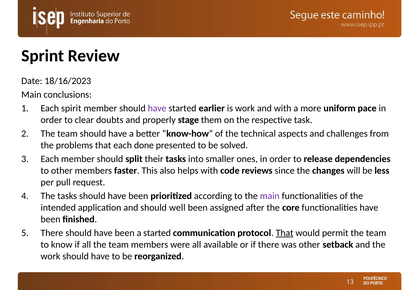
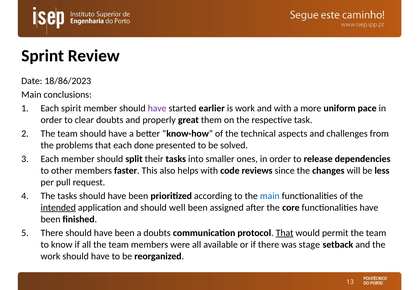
18/16/2023: 18/16/2023 -> 18/86/2023 (68, 81)
stage: stage -> great (188, 120)
main colour: purple -> blue (270, 196)
intended underline: none -> present (58, 208)
a started: started -> doubts (157, 233)
was other: other -> stage (309, 245)
